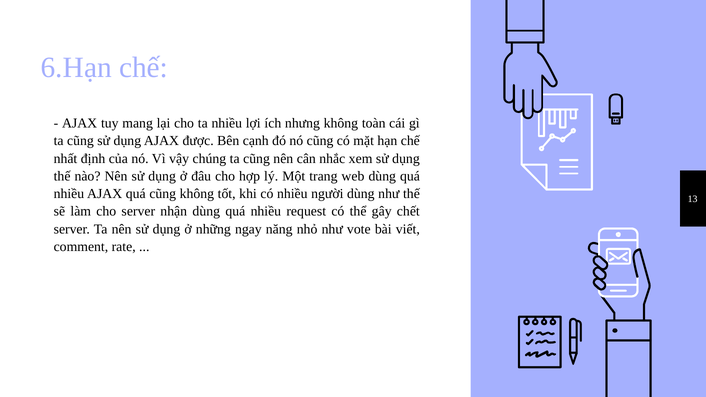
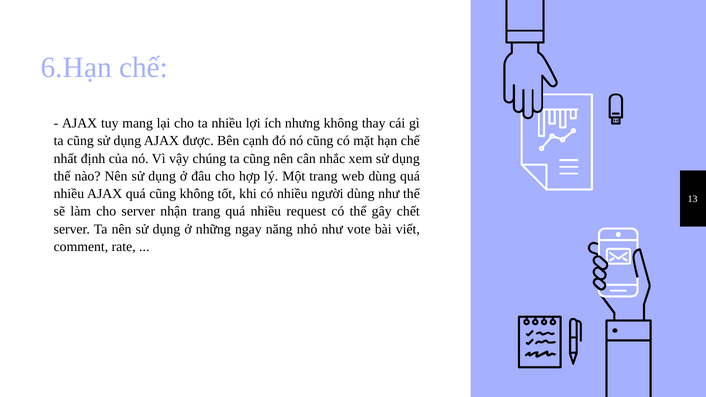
toàn: toàn -> thay (374, 123)
nhận dùng: dùng -> trang (206, 211)
